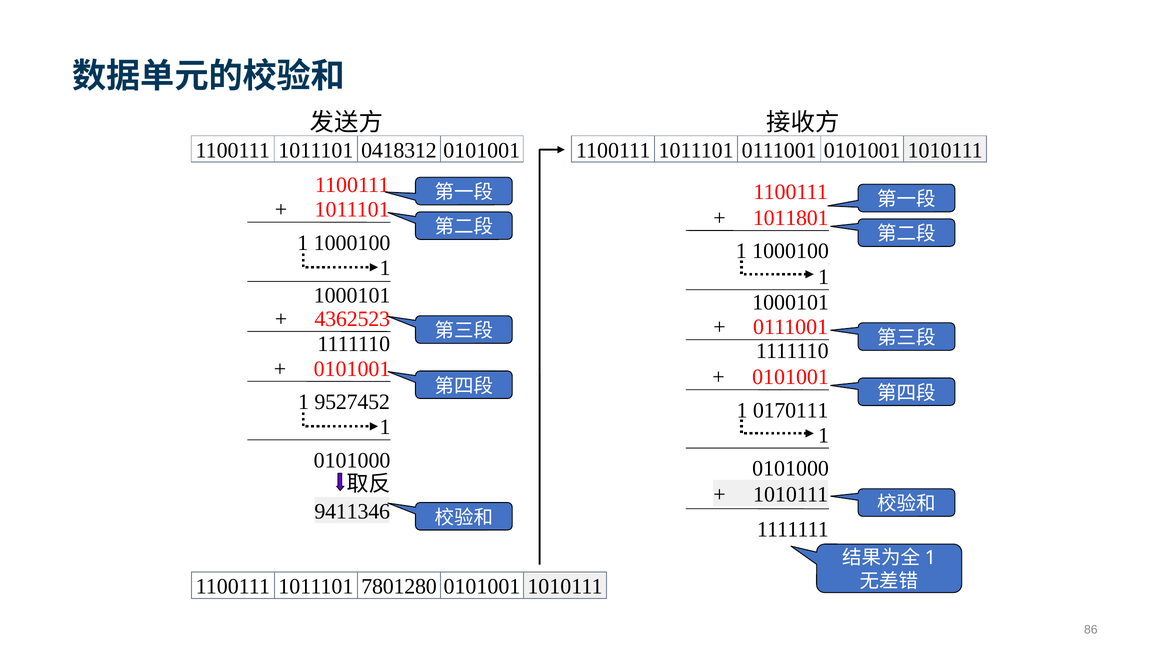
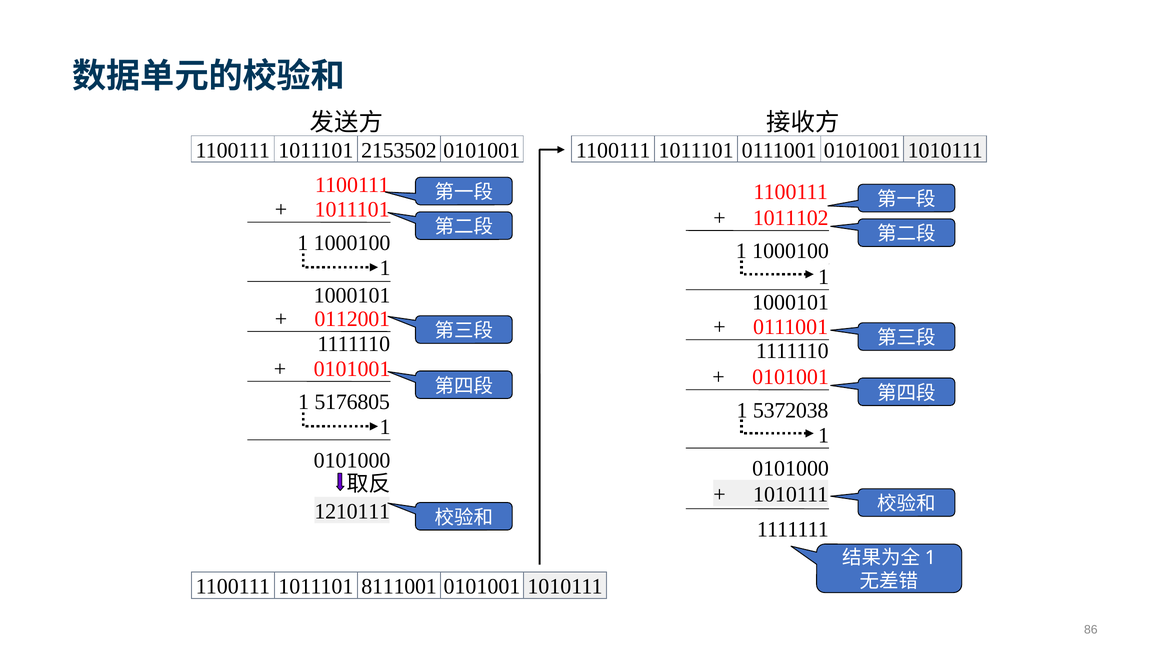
0418312: 0418312 -> 2153502 (399, 150)
1011801: 1011801 -> 1011102 (791, 218)
4362523: 4362523 -> 0112001 (352, 319)
9527452: 9527452 -> 5176805 (352, 402)
0170111: 0170111 -> 5372038 (791, 410)
9411346: 9411346 -> 1210111 (352, 511)
7801280: 7801280 -> 8111001 (399, 586)
